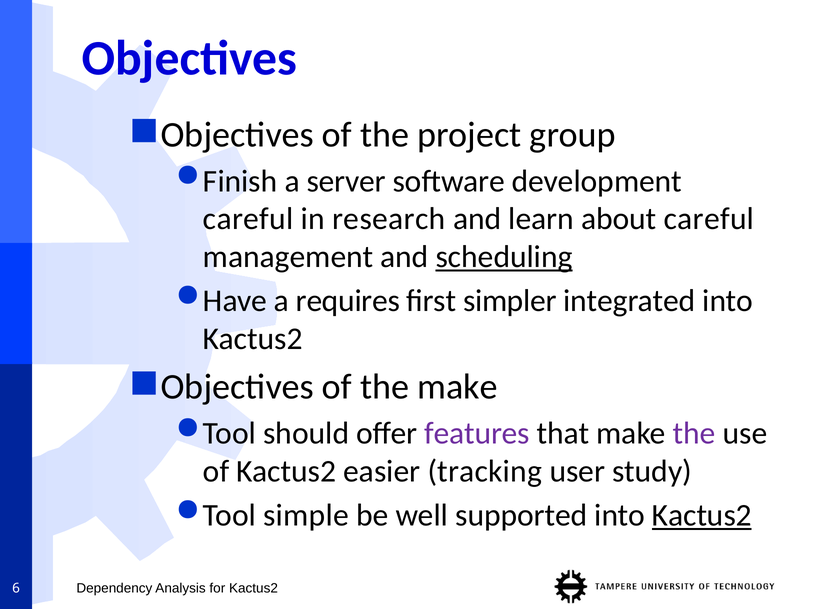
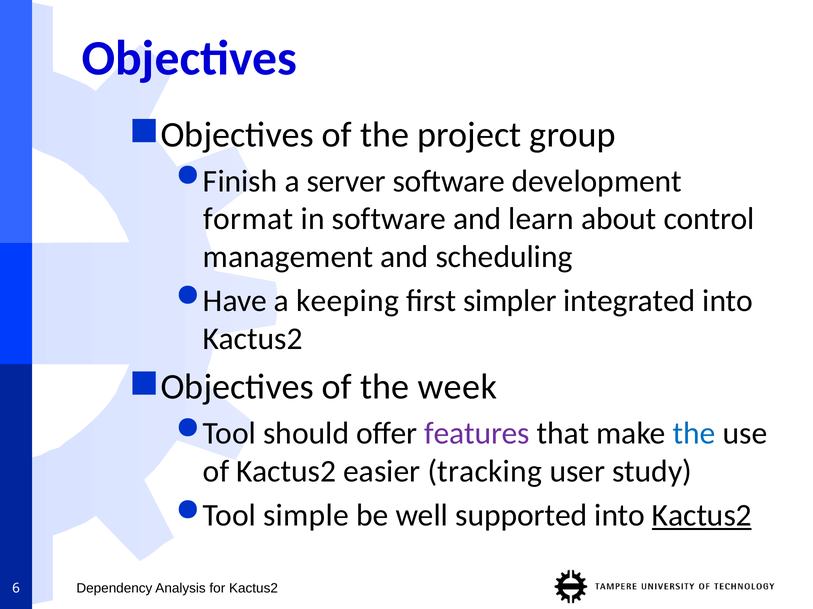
careful: careful -> format (248, 219)
in research: research -> software (389, 219)
about careful: careful -> control (709, 219)
scheduling underline: present -> none (504, 257)
requires: requires -> keeping (348, 301)
the make: make -> week (457, 387)
the colour: purple -> blue (694, 434)
